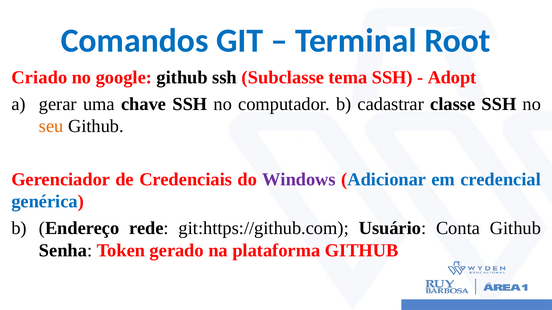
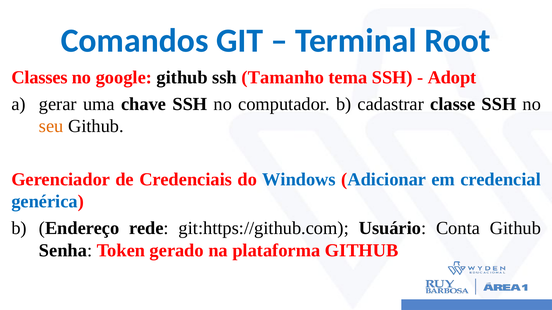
Criado: Criado -> Classes (40, 78)
Subclasse: Subclasse -> Tamanho (283, 78)
Windows colour: purple -> blue (299, 180)
